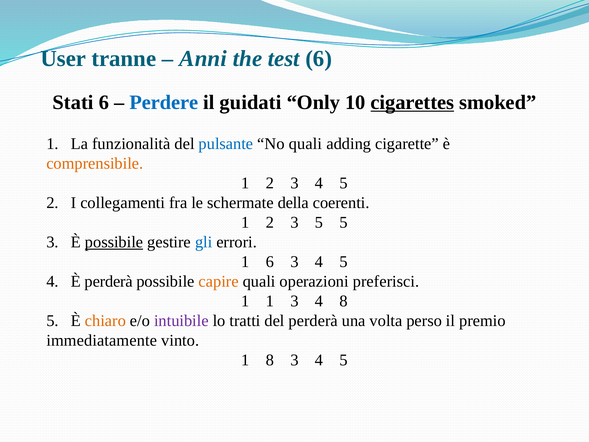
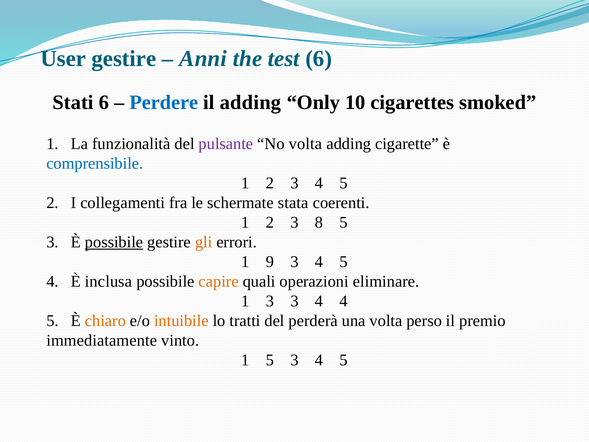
User tranne: tranne -> gestire (124, 59)
il guidati: guidati -> adding (251, 102)
cigarettes underline: present -> none (412, 102)
pulsante colour: blue -> purple (226, 144)
No quali: quali -> volta (305, 144)
comprensibile colour: orange -> blue (95, 163)
della: della -> stata (293, 203)
3 5: 5 -> 8 (319, 222)
gli colour: blue -> orange (204, 242)
1 6: 6 -> 9 (270, 262)
È perderà: perderà -> inclusa (109, 281)
preferisci: preferisci -> eliminare (386, 281)
1 1: 1 -> 3 (270, 301)
4 8: 8 -> 4 (343, 301)
intuibile colour: purple -> orange (181, 321)
1 8: 8 -> 5 (270, 360)
